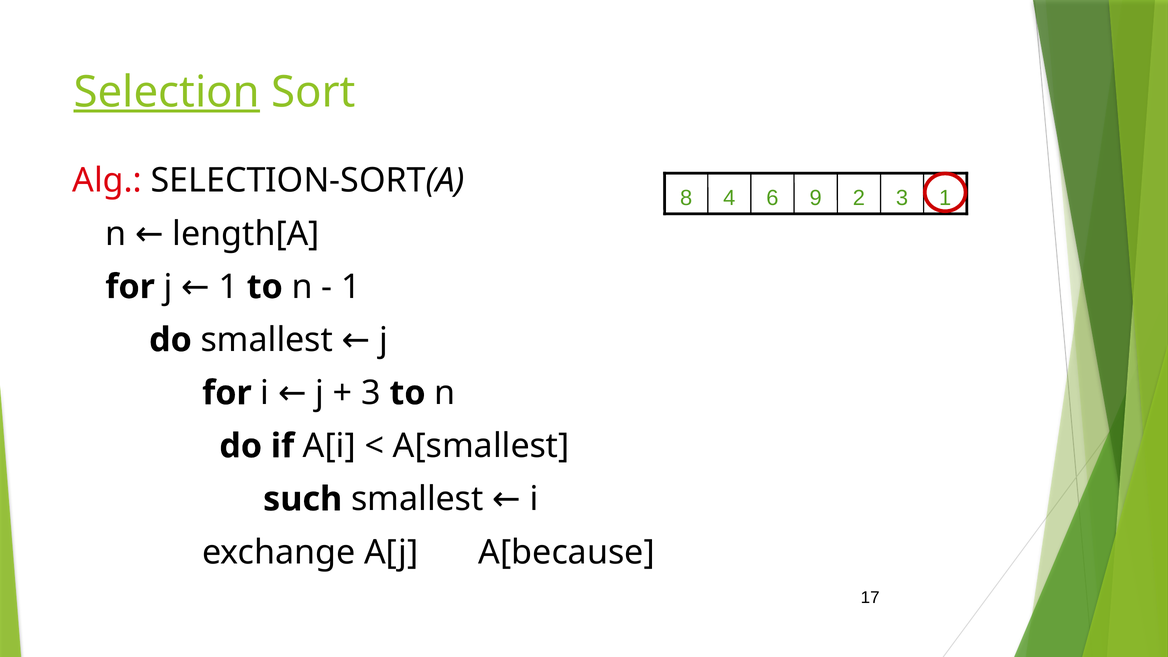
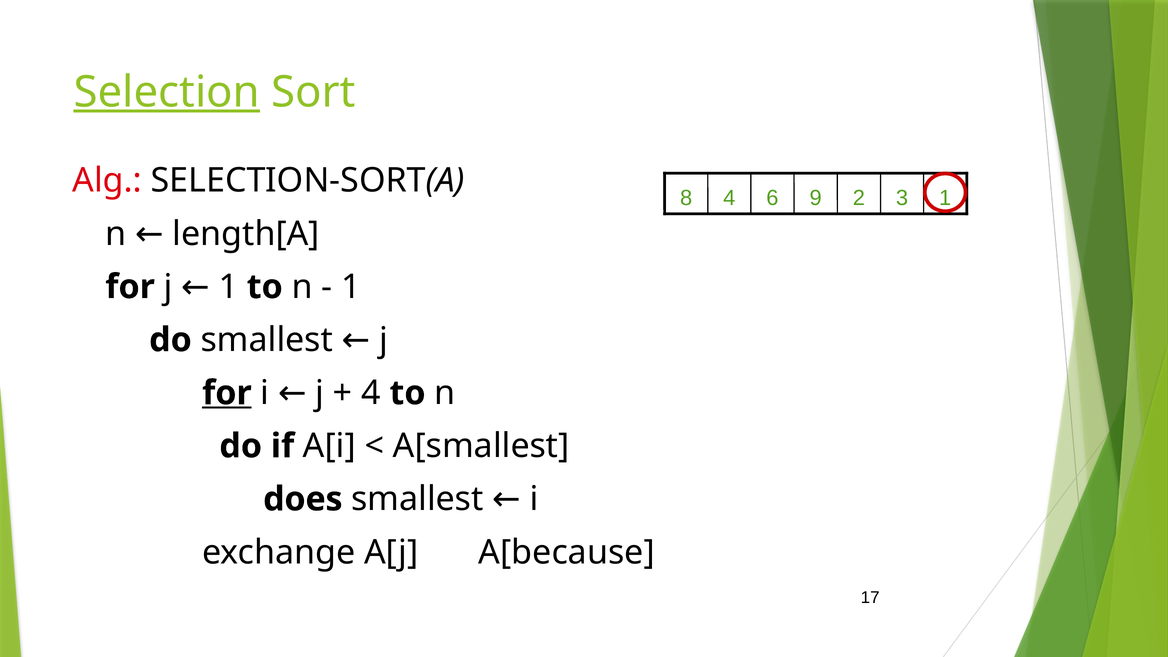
for underline: none -> present (227, 393)
3: 3 -> 4 (371, 393)
such: such -> does (303, 499)
